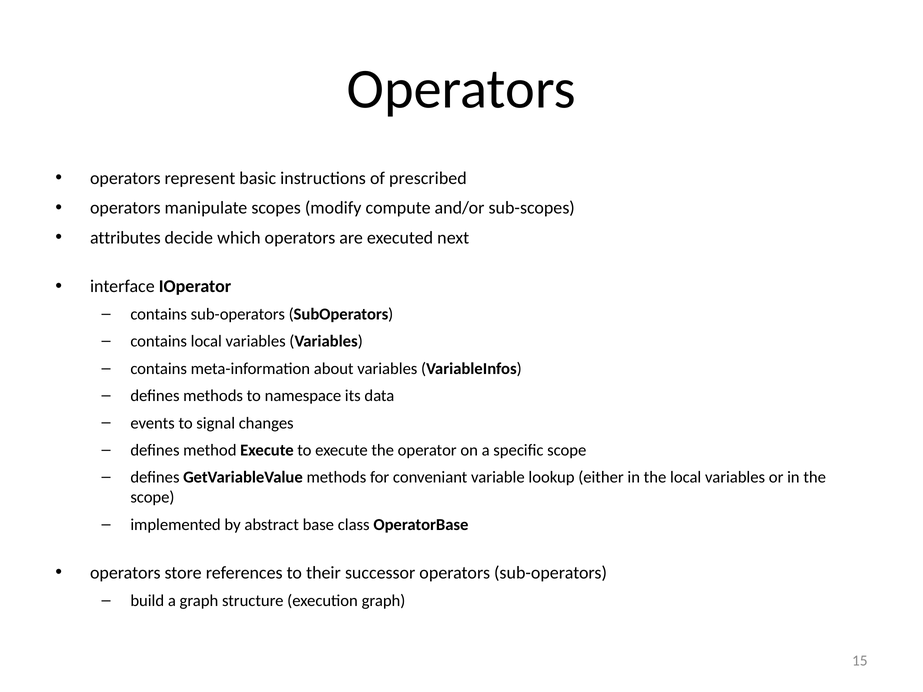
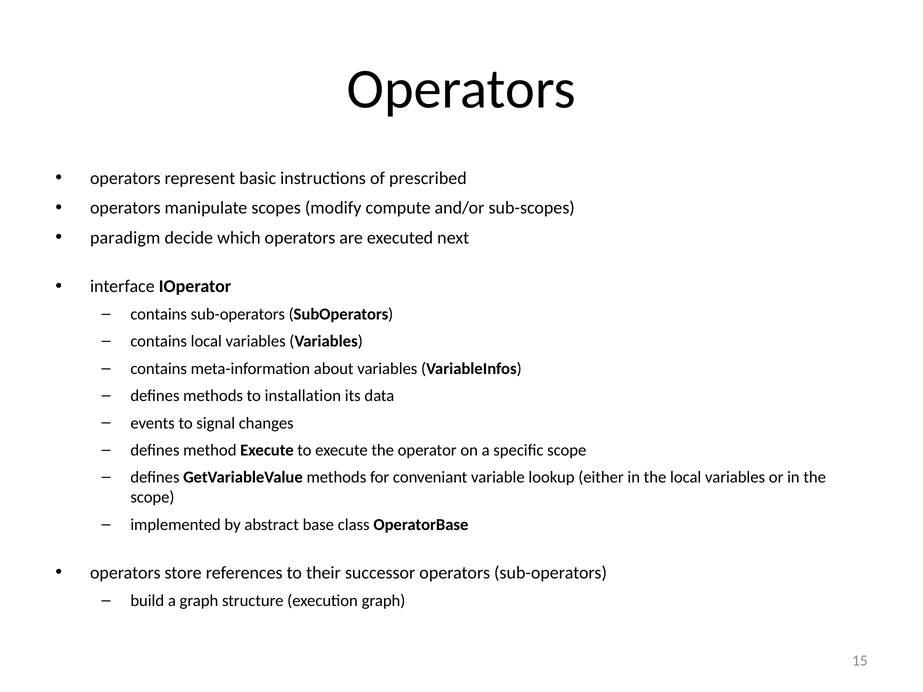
attributes: attributes -> paradigm (125, 238)
namespace: namespace -> installation (303, 396)
